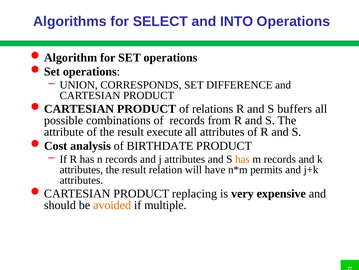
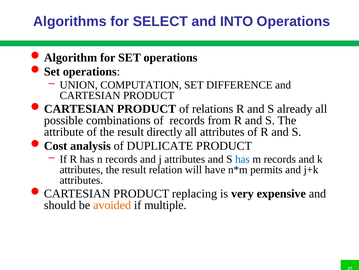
CORRESPONDS: CORRESPONDS -> COMPUTATION (141, 85)
buffers: buffers -> already (295, 109)
execute: execute -> directly (165, 132)
BIRTHDATE: BIRTHDATE -> DUPLICATE (160, 145)
has colour: orange -> blue (242, 159)
